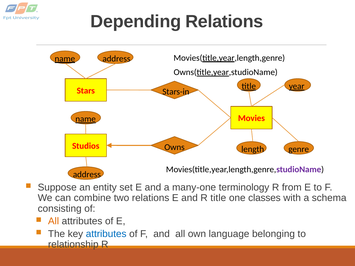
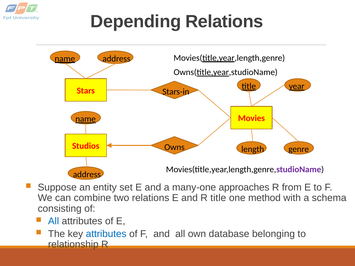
terminology: terminology -> approaches (244, 188)
classes: classes -> method (264, 198)
All colour: orange -> blue (54, 221)
language: language -> database (229, 234)
